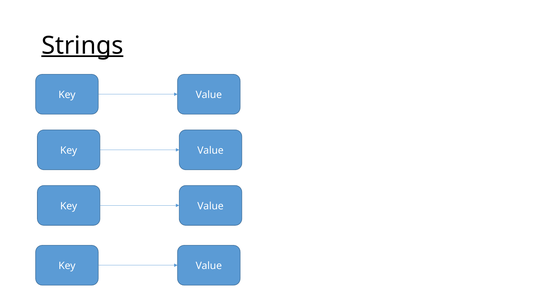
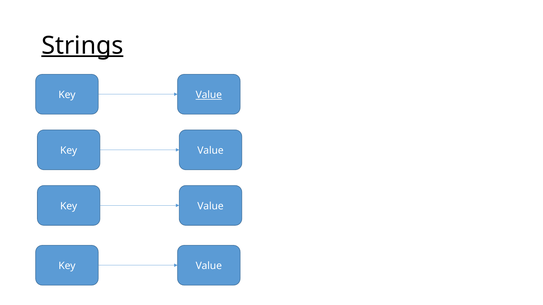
Value underline: none -> present (209, 95)
